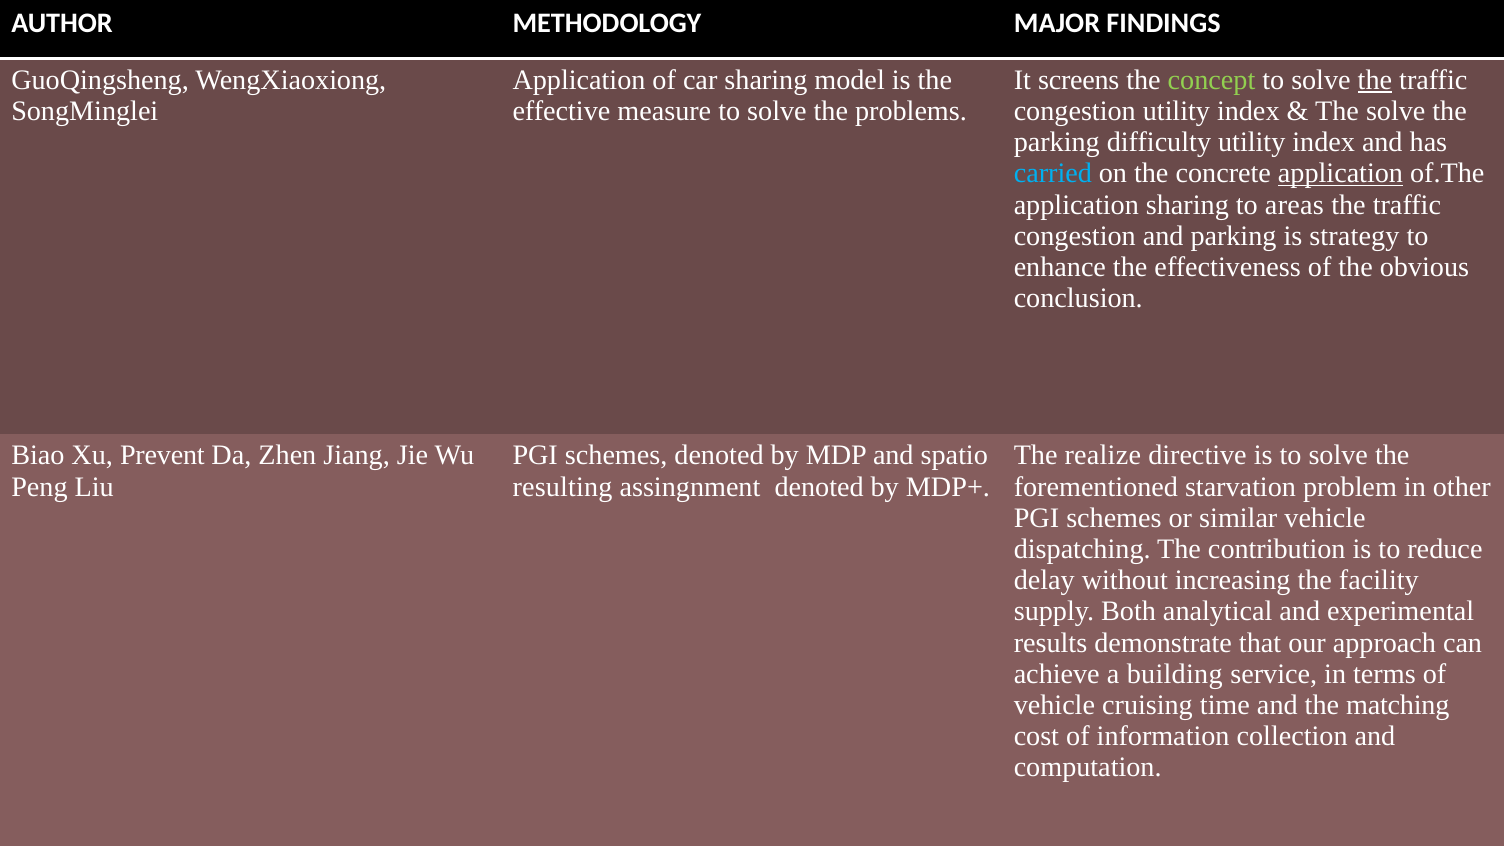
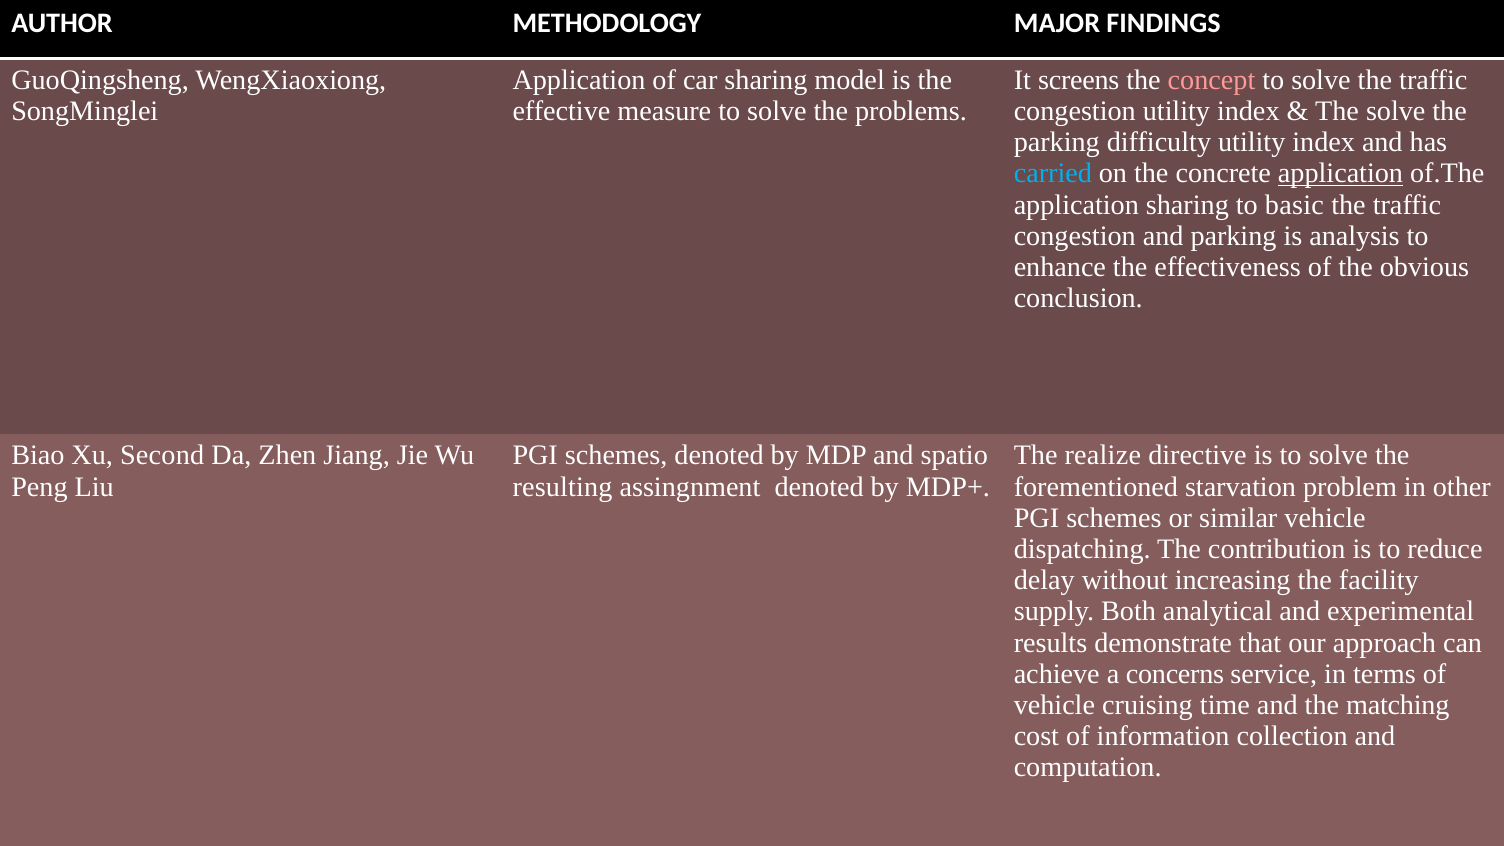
concept colour: light green -> pink (1212, 80)
the underline: present -> none (1375, 80)
areas: areas -> basic (1294, 205)
strategy: strategy -> analysis (1355, 236)
Prevent: Prevent -> Second (162, 455)
building: building -> concerns (1175, 674)
